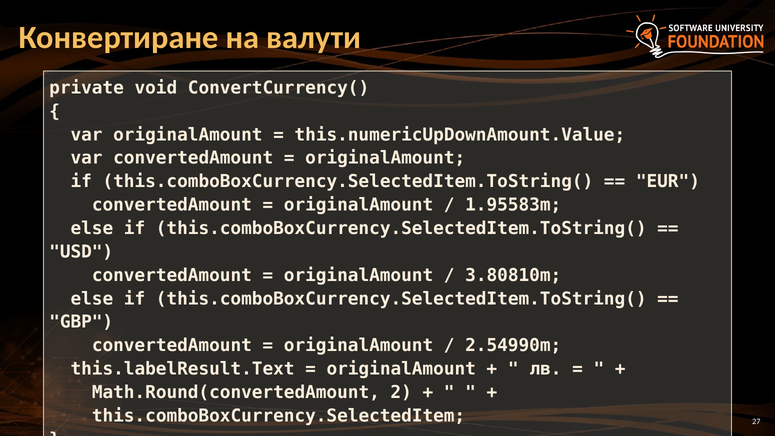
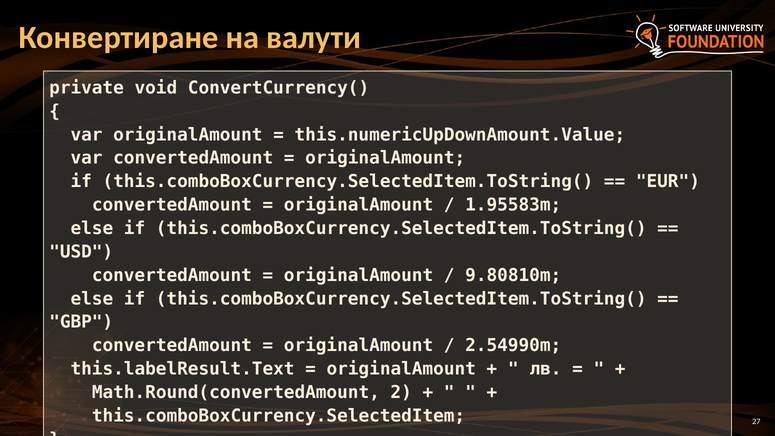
3.80810m: 3.80810m -> 9.80810m (513, 275)
